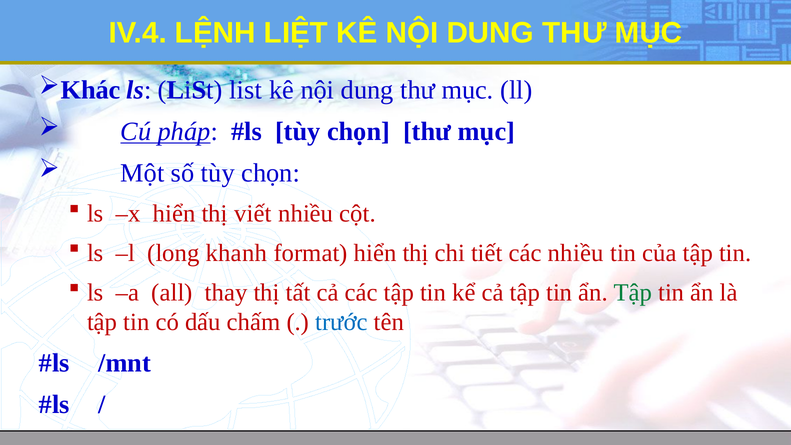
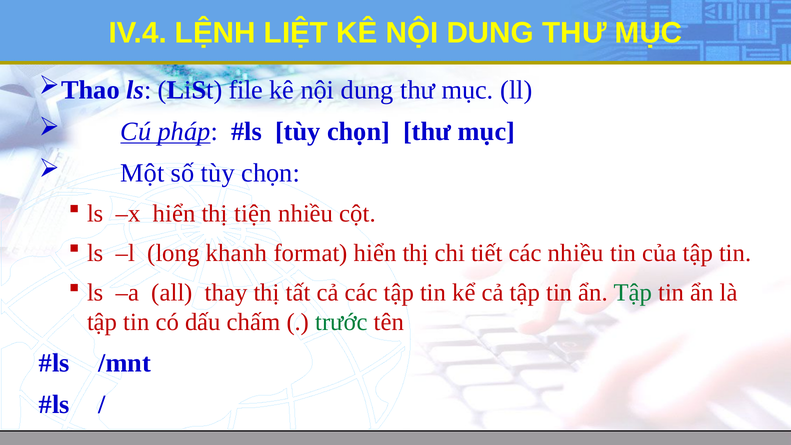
Khác: Khác -> Thao (90, 90)
LiSt list: list -> file (246, 90)
viết: viết -> tiện (253, 213)
trước colour: blue -> green (342, 322)
